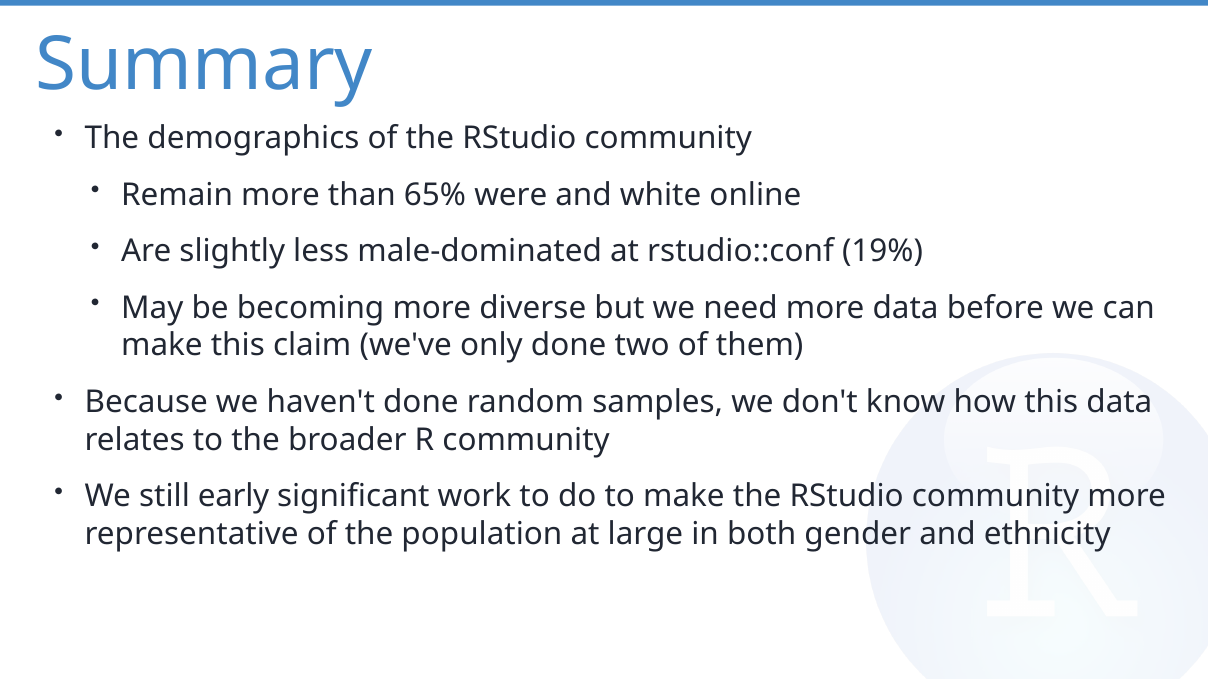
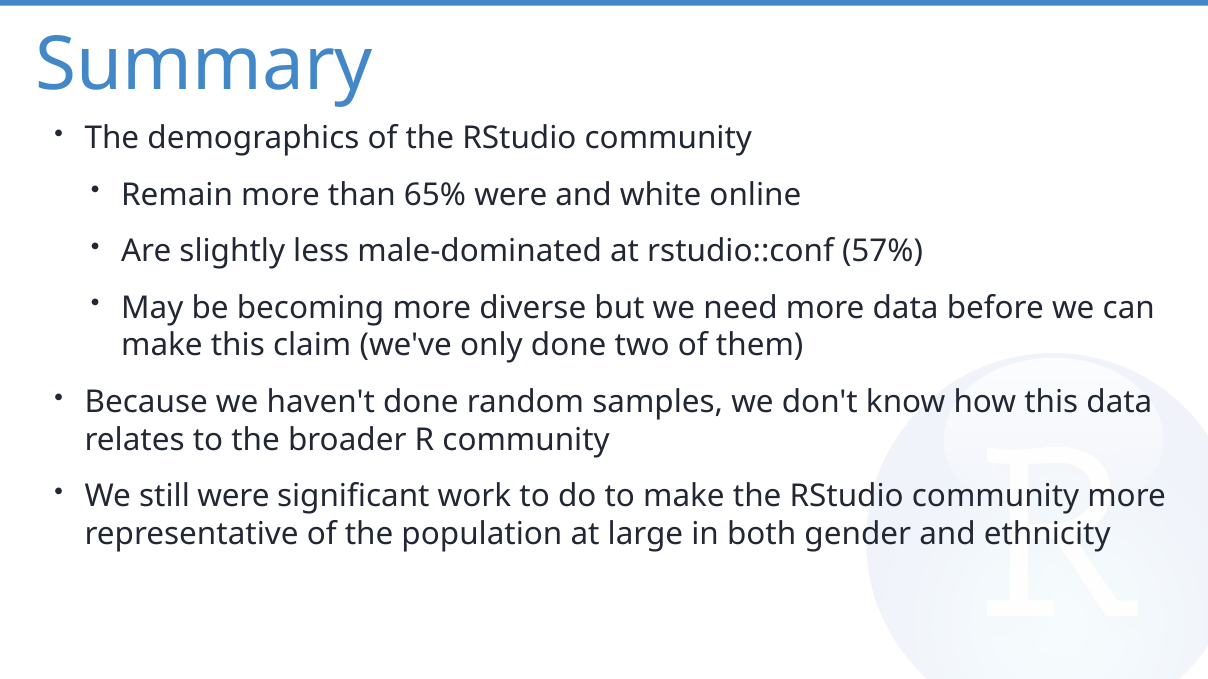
19%: 19% -> 57% (883, 251)
still early: early -> were (234, 497)
